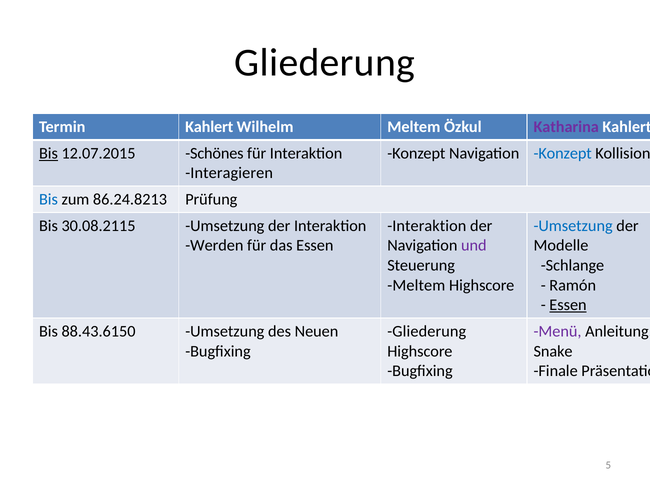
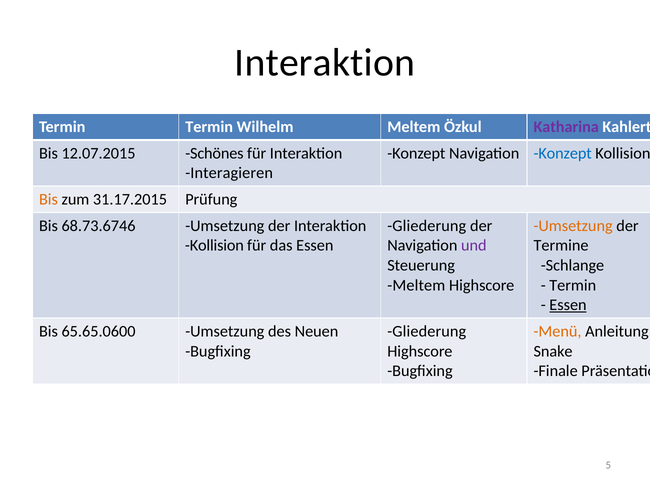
Gliederung: Gliederung -> Interaktion (325, 63)
Termin Kahlert: Kahlert -> Termin (209, 127)
Bis underline: present -> none (48, 153)
Bis colour: blue -> orange (48, 200)
86.24.8213: 86.24.8213 -> 31.17.2015 (130, 200)
30.08.2115: 30.08.2115 -> 68.73.6746 (99, 226)
Interaktion: Interaktion -> Gliederung (427, 226)
Umsetzung colour: blue -> orange (573, 226)
Werden: Werden -> Kollision (214, 246)
Modelle: Modelle -> Termine (561, 246)
Ramón: Ramón -> Termin (573, 286)
88.43.6150: 88.43.6150 -> 65.65.0600 (99, 332)
Menü colour: purple -> orange (558, 332)
